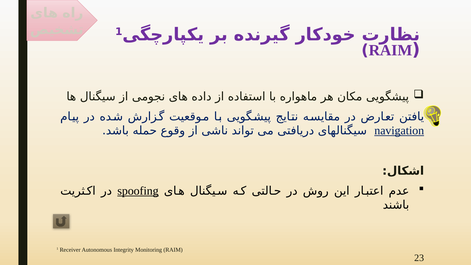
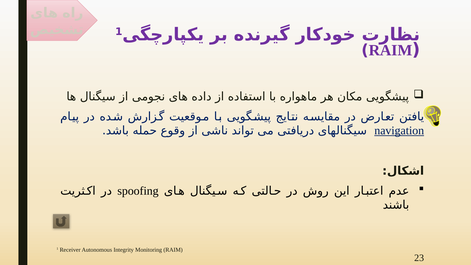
spoofing underline: present -> none (138, 191)
